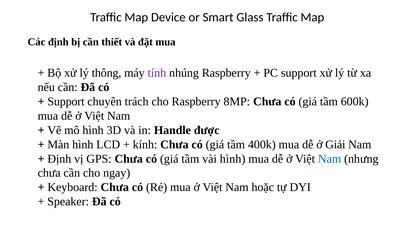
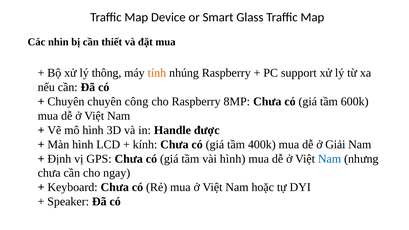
Các định: định -> nhìn (58, 42)
tính colour: purple -> orange (157, 73)
Support: Support -> Chuyên (66, 101)
trách: trách -> công (137, 101)
